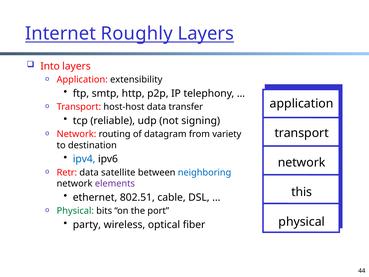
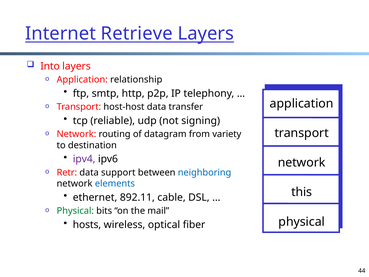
Roughly: Roughly -> Retrieve (137, 34)
extensibility: extensibility -> relationship (136, 80)
ipv4 colour: blue -> purple (84, 159)
satellite: satellite -> support (118, 172)
elements colour: purple -> blue (115, 183)
802.51: 802.51 -> 892.11 (137, 197)
port: port -> mail (158, 211)
party: party -> hosts (87, 225)
